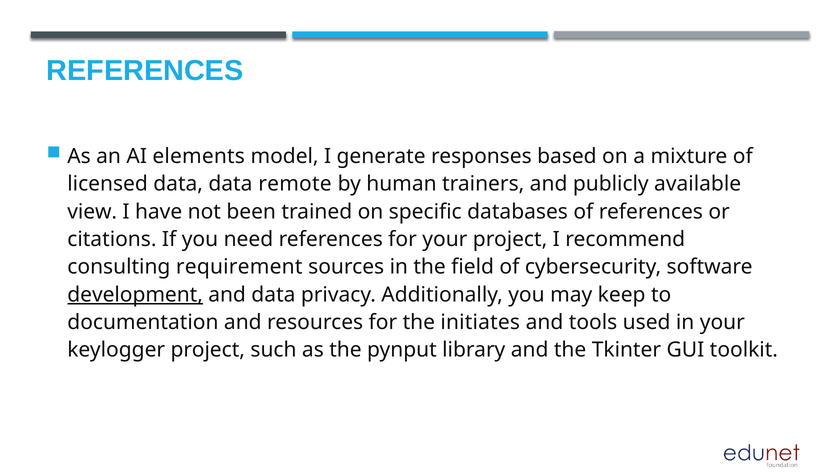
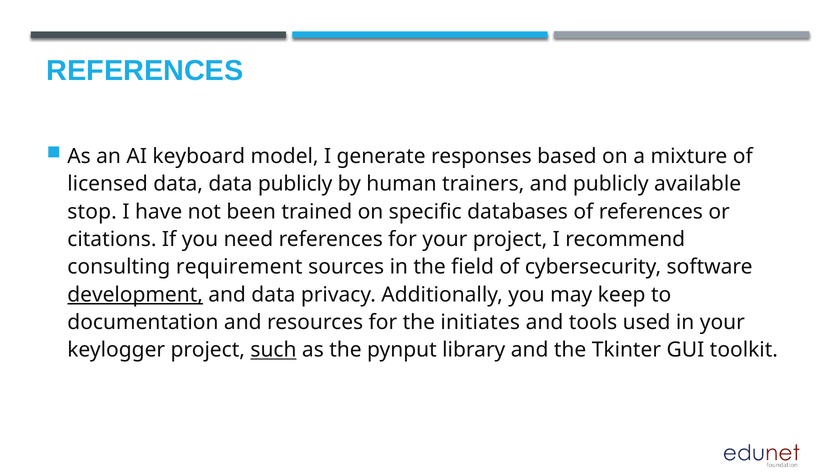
elements: elements -> keyboard (199, 156)
data remote: remote -> publicly (295, 184)
view: view -> stop (92, 212)
such underline: none -> present (273, 350)
